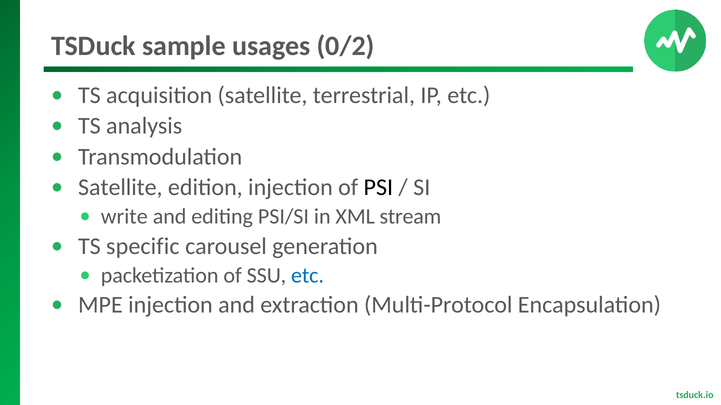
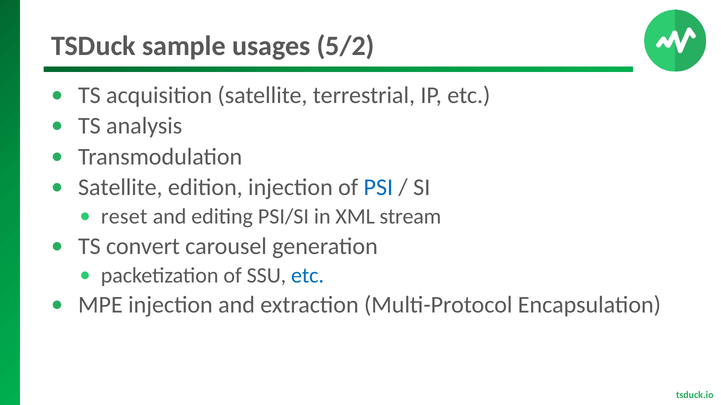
0/2: 0/2 -> 5/2 (346, 46)
PSI colour: black -> blue (378, 188)
write: write -> reset (124, 217)
specific: specific -> convert (143, 247)
